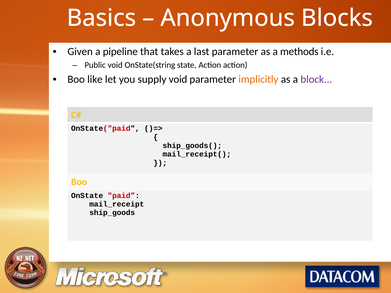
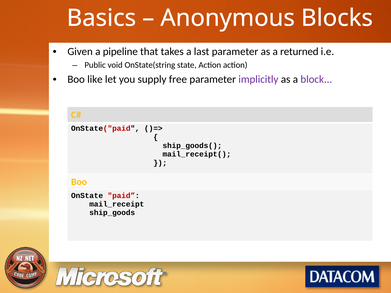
methods: methods -> returned (299, 51)
supply void: void -> free (178, 79)
implicitly colour: orange -> purple (258, 79)
